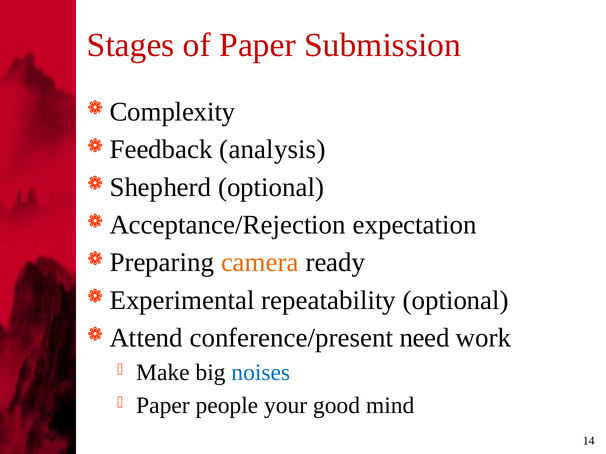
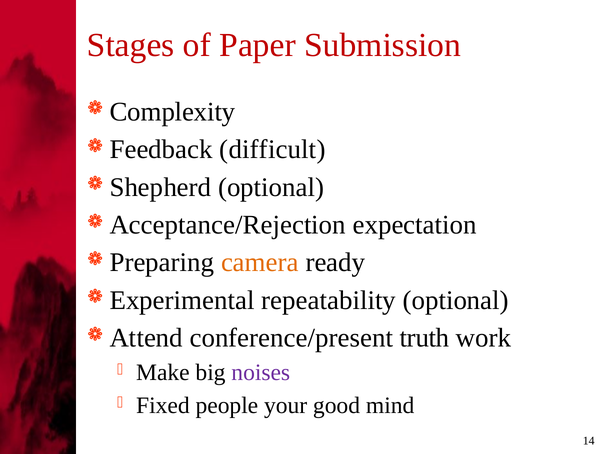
analysis: analysis -> difficult (273, 150)
need: need -> truth (425, 338)
noises colour: blue -> purple (261, 373)
Paper: Paper -> Fixed (163, 406)
